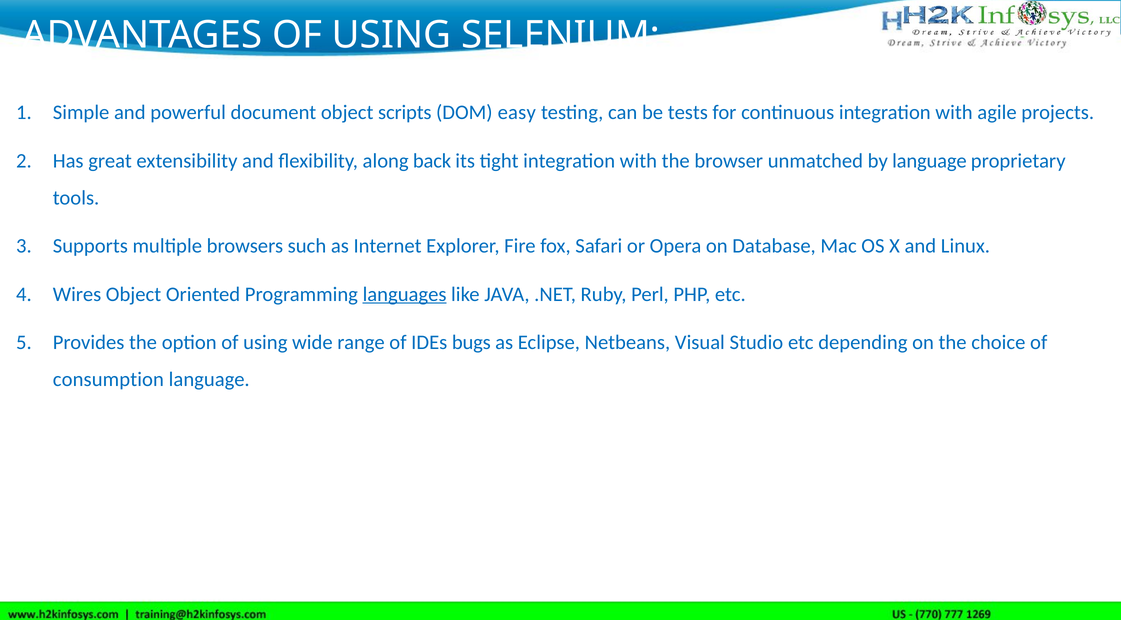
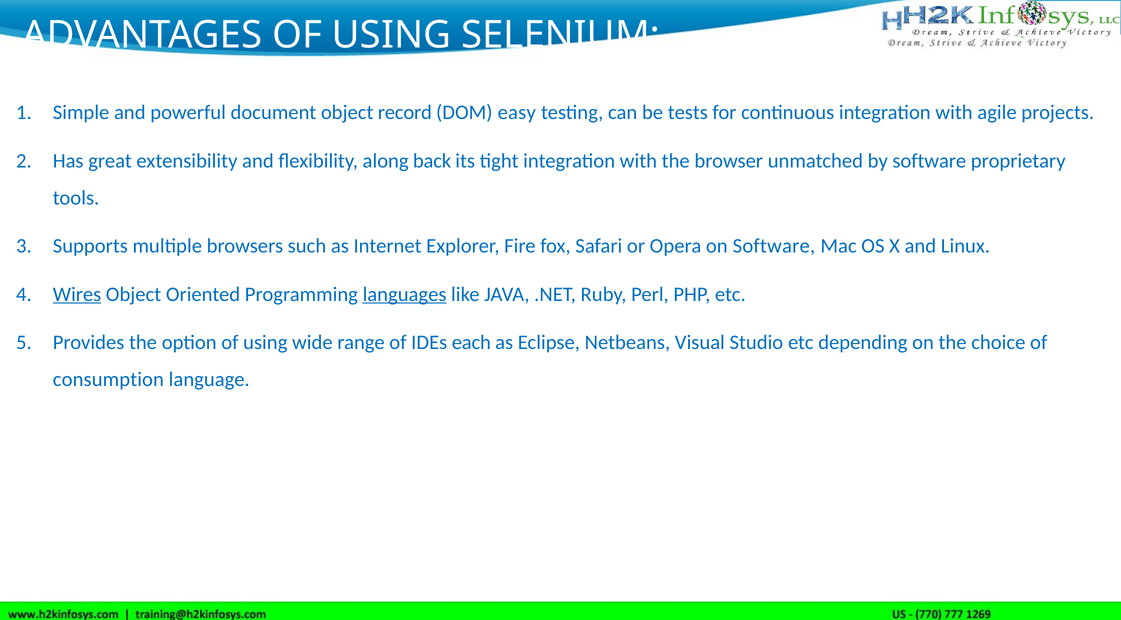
scripts: scripts -> record (405, 113)
by language: language -> software (929, 161)
on Database: Database -> Software (774, 246)
Wires underline: none -> present (77, 294)
bugs: bugs -> each (471, 342)
